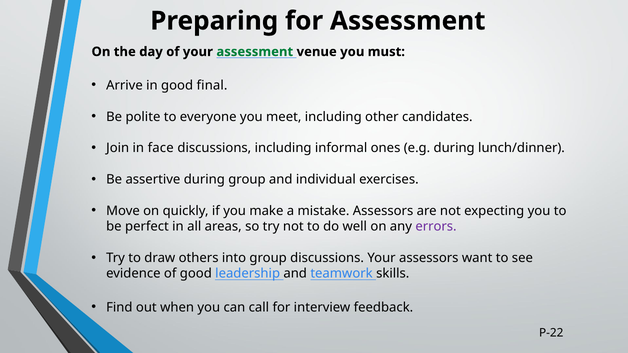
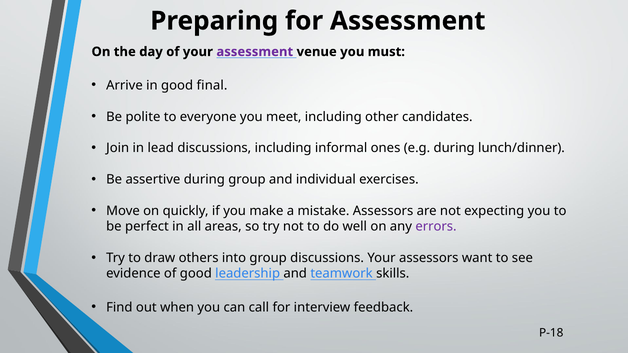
assessment colour: green -> purple (255, 52)
face: face -> lead (161, 148)
P-22: P-22 -> P-18 (551, 333)
